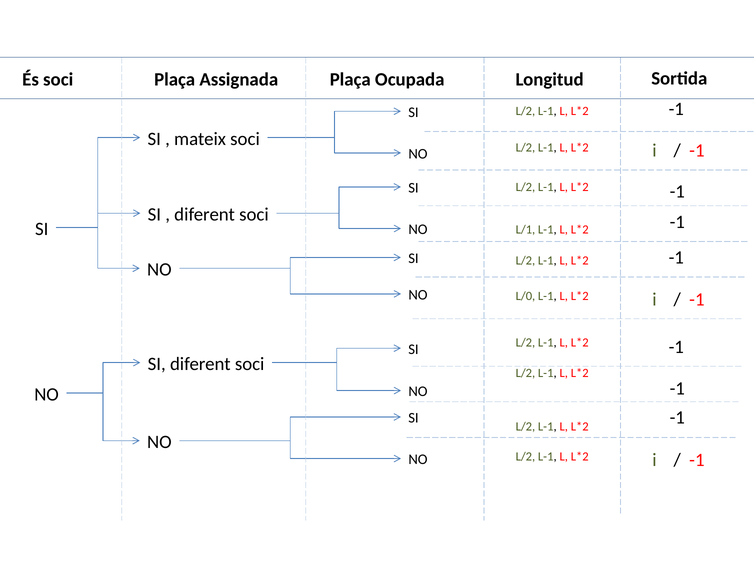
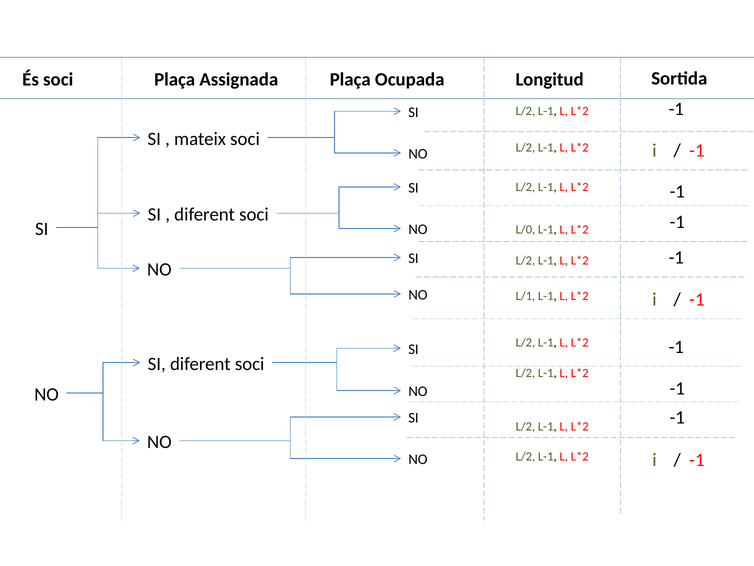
L/1: L/1 -> L/0 (525, 230)
L/0: L/0 -> L/1 (525, 296)
